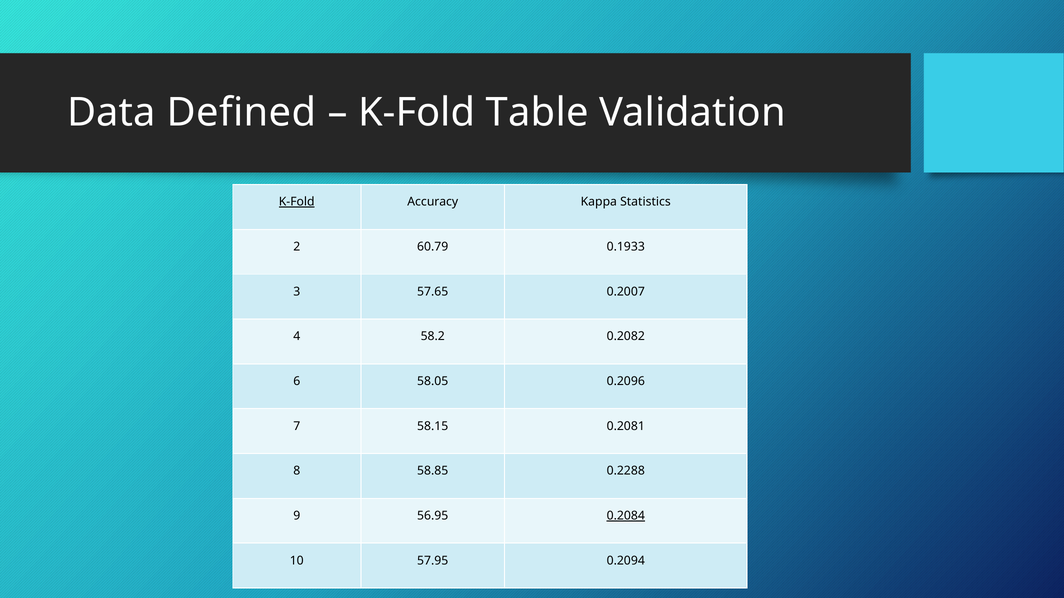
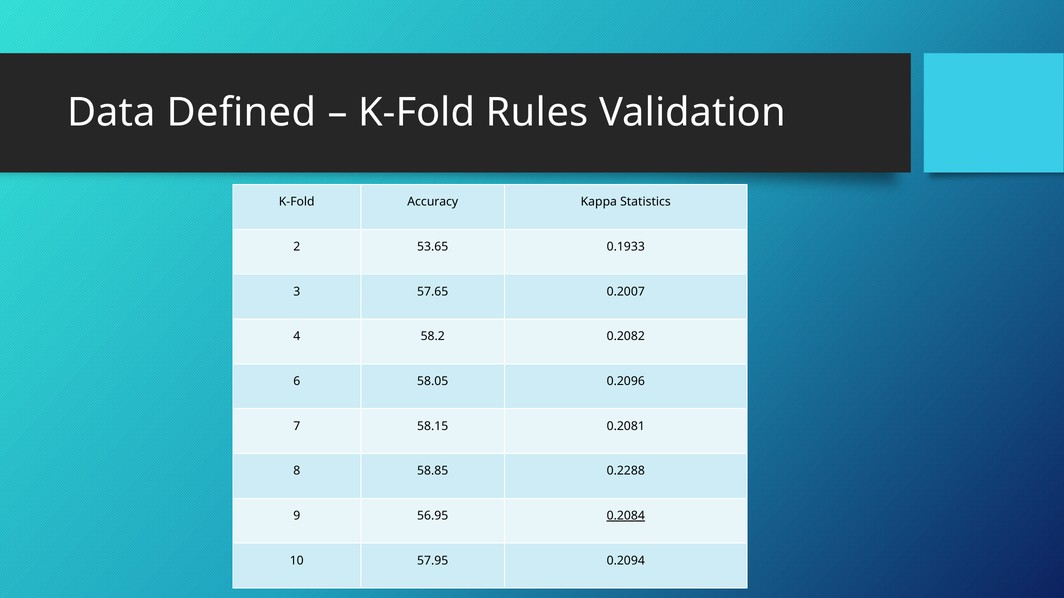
Table: Table -> Rules (537, 113)
K-Fold underline: present -> none (297, 202)
60.79: 60.79 -> 53.65 (433, 247)
